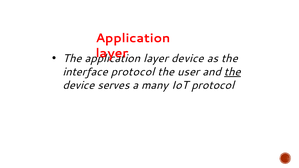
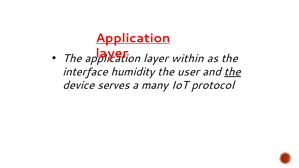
Application underline: none -> present (133, 38)
layer device: device -> within (187, 58)
interface protocol: protocol -> humidity (133, 72)
